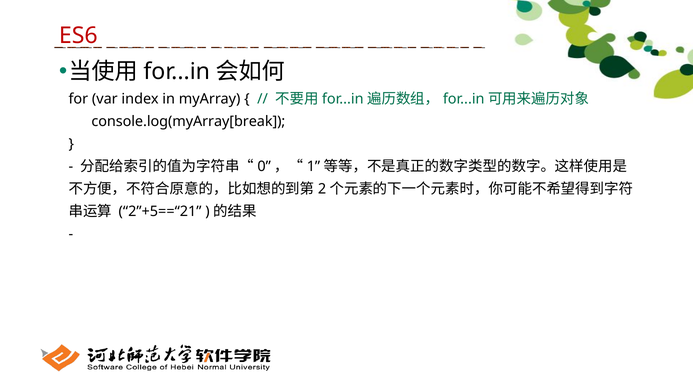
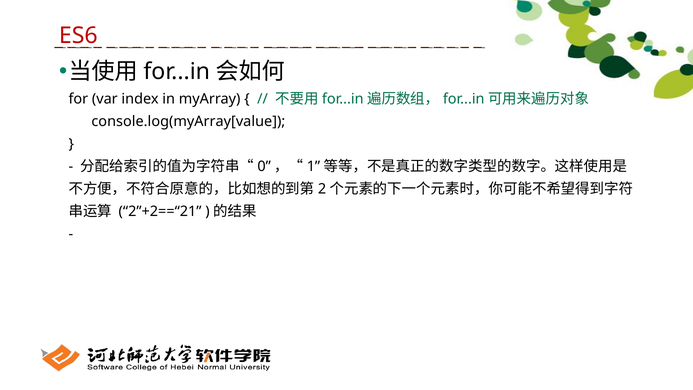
console.log(myArray[break: console.log(myArray[break -> console.log(myArray[value (188, 121)
2”+5==“21: 2”+5==“21 -> 2”+2==“21 (160, 211)
